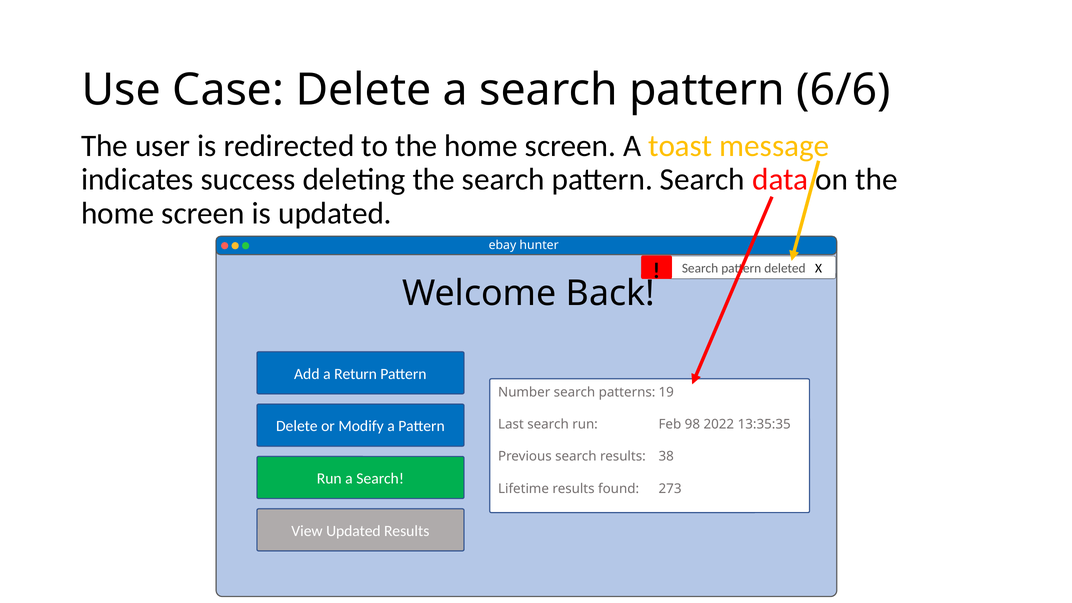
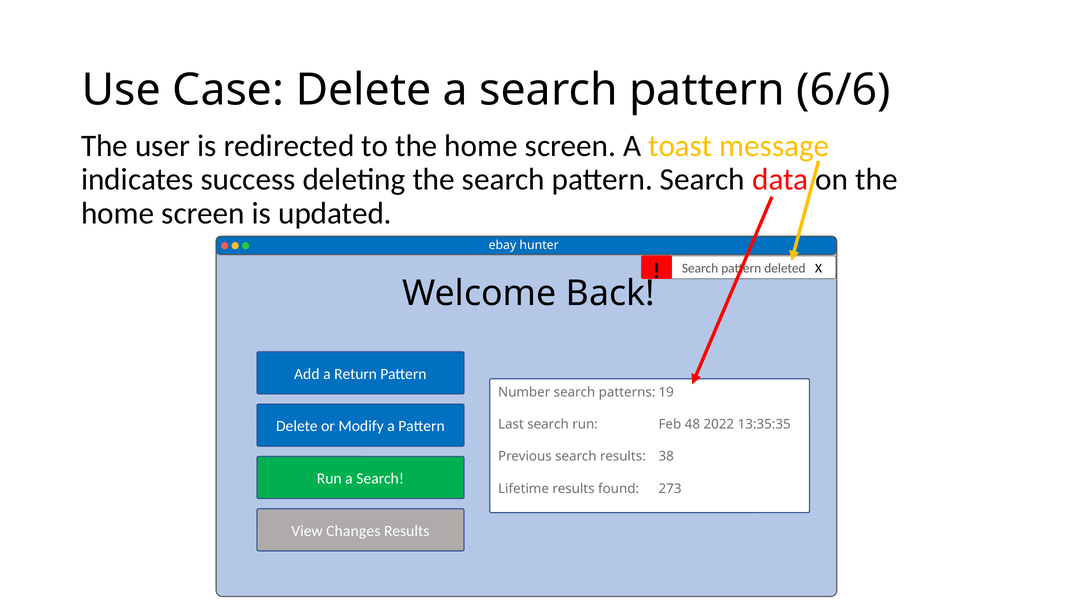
98: 98 -> 48 (692, 424)
View Updated: Updated -> Changes (353, 531)
